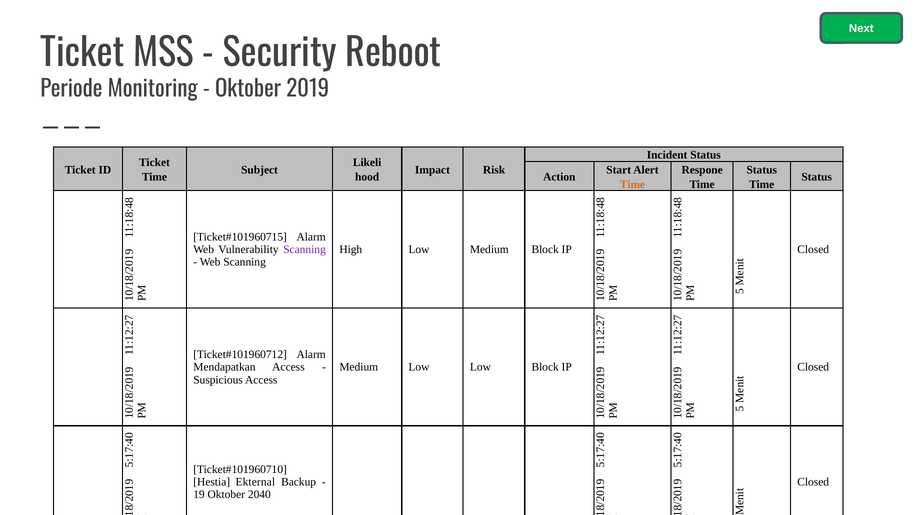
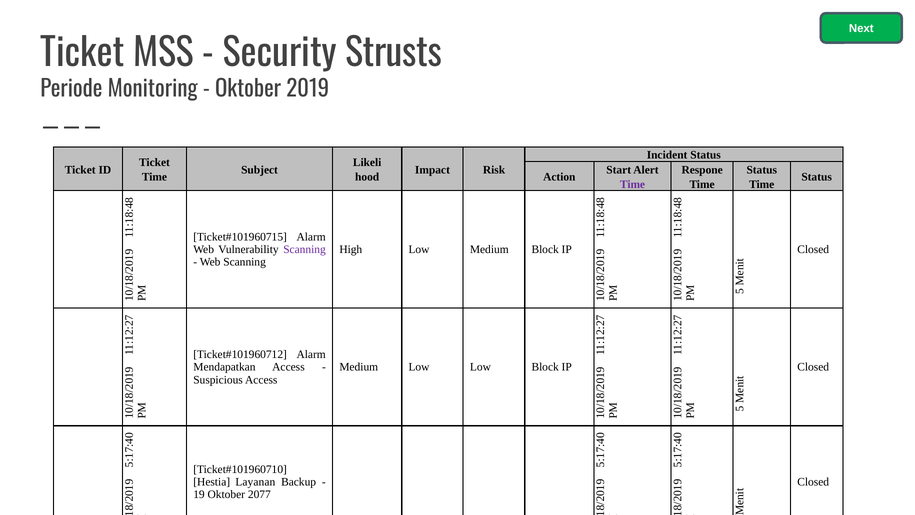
Reboot: Reboot -> Strusts (393, 54)
Time colour: orange -> purple (632, 184)
Ekternal: Ekternal -> Layanan (255, 482)
2040: 2040 -> 2077 (259, 494)
